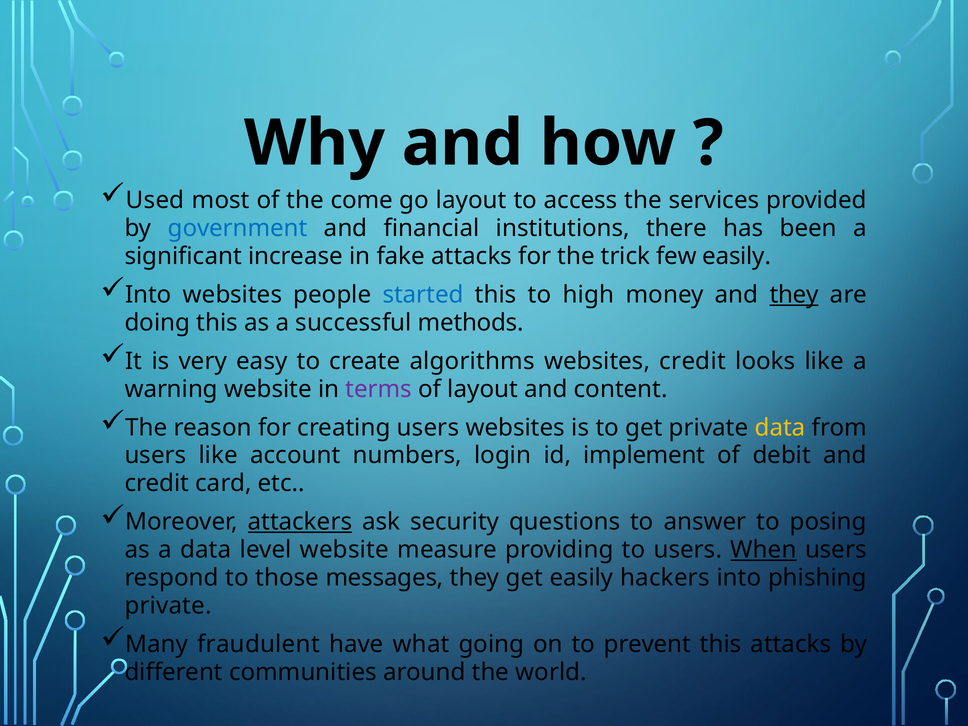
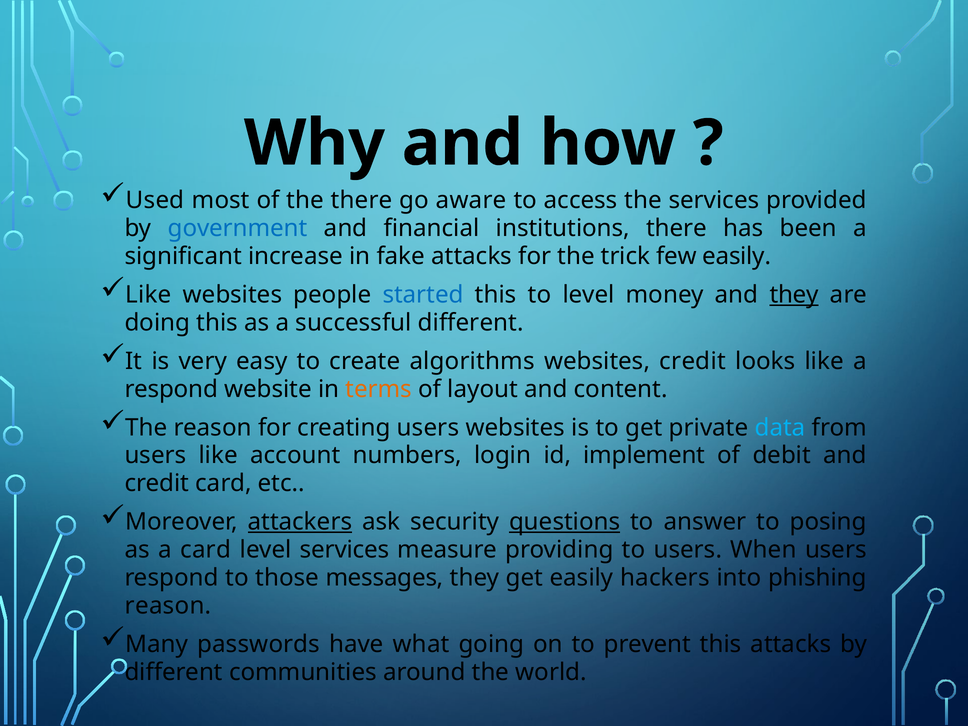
the come: come -> there (362, 200)
go layout: layout -> aware (471, 200)
Into: Into -> Like (148, 295)
to high: high -> level (589, 295)
successful methods: methods -> different (471, 323)
warning: warning -> respond (171, 389)
terms colour: purple -> orange (379, 389)
data colour: yellow -> light blue (780, 428)
questions underline: none -> present (565, 522)
a data: data -> card (206, 550)
level website: website -> services (345, 550)
When underline: present -> none (763, 550)
private: private -> reason (168, 606)
fraudulent: fraudulent -> passwords (259, 644)
